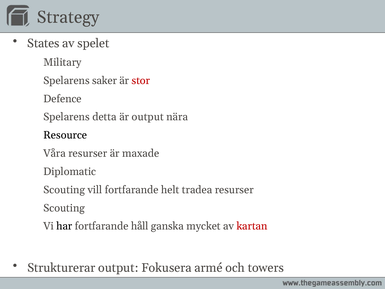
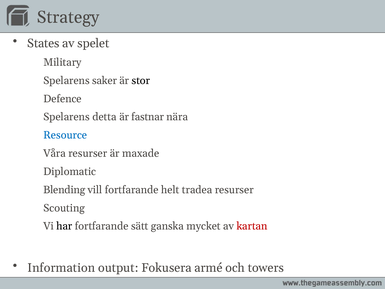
stor colour: red -> black (141, 80)
är output: output -> fastnar (148, 117)
Resource colour: black -> blue (65, 135)
Scouting: Scouting -> Blending (64, 190)
håll: håll -> sätt (140, 226)
Strukturerar: Strukturerar -> Information (61, 267)
